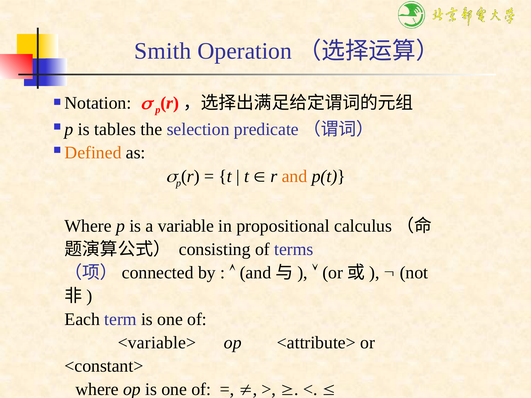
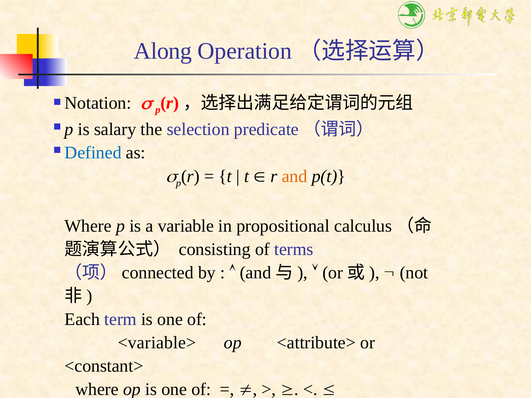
Smith: Smith -> Along (163, 51)
tables: tables -> salary (115, 129)
Defined colour: orange -> blue (93, 153)
